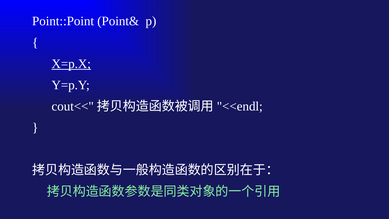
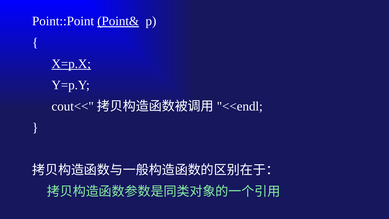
Point& underline: none -> present (118, 21)
